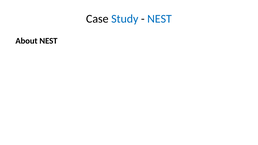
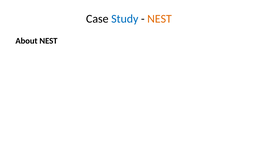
NEST colour: blue -> orange (160, 19)
